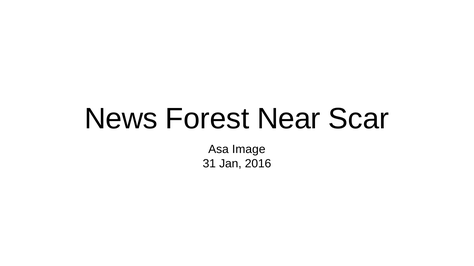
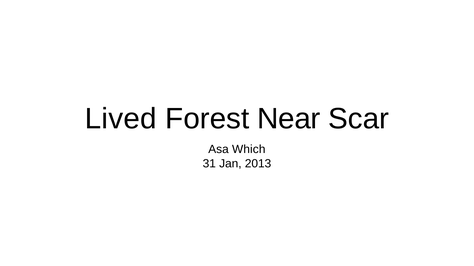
News: News -> Lived (121, 119)
Image: Image -> Which (249, 150)
2016: 2016 -> 2013 (258, 164)
